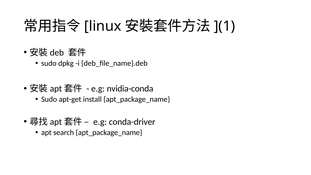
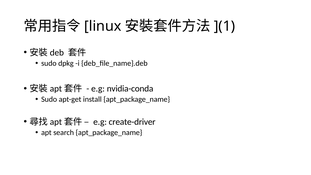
conda-driver: conda-driver -> create-driver (132, 122)
